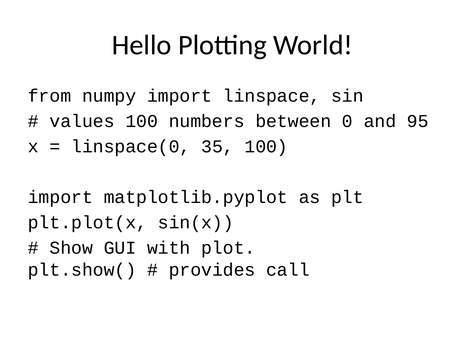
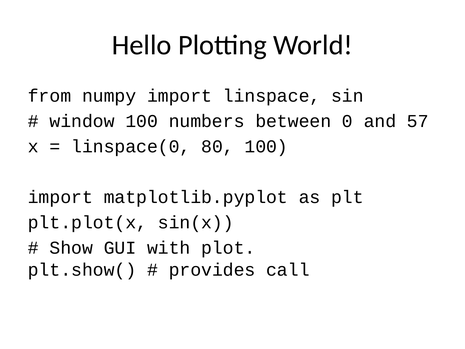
values: values -> window (82, 121)
95: 95 -> 57 (418, 121)
35: 35 -> 80 (217, 146)
